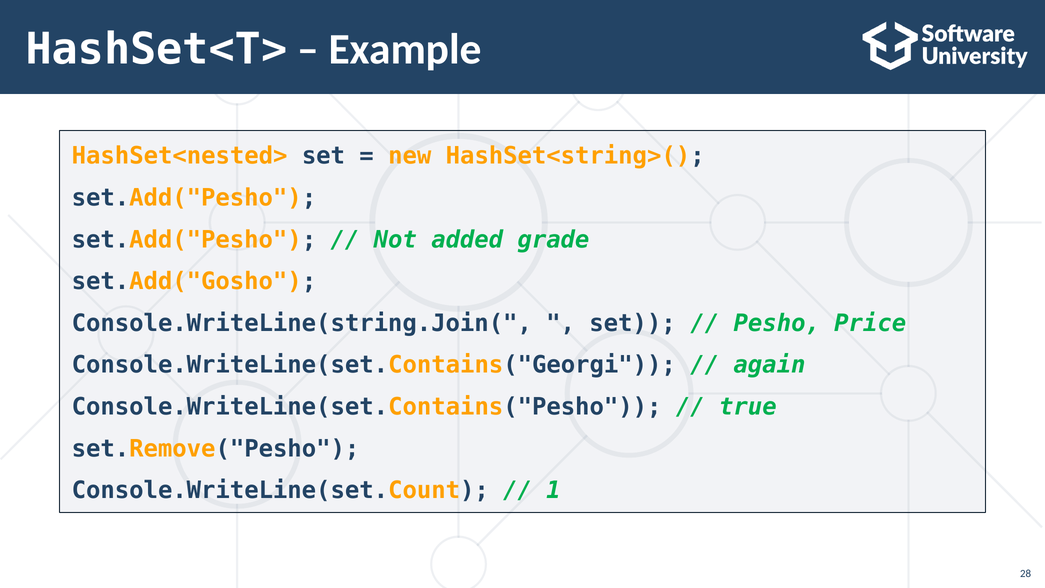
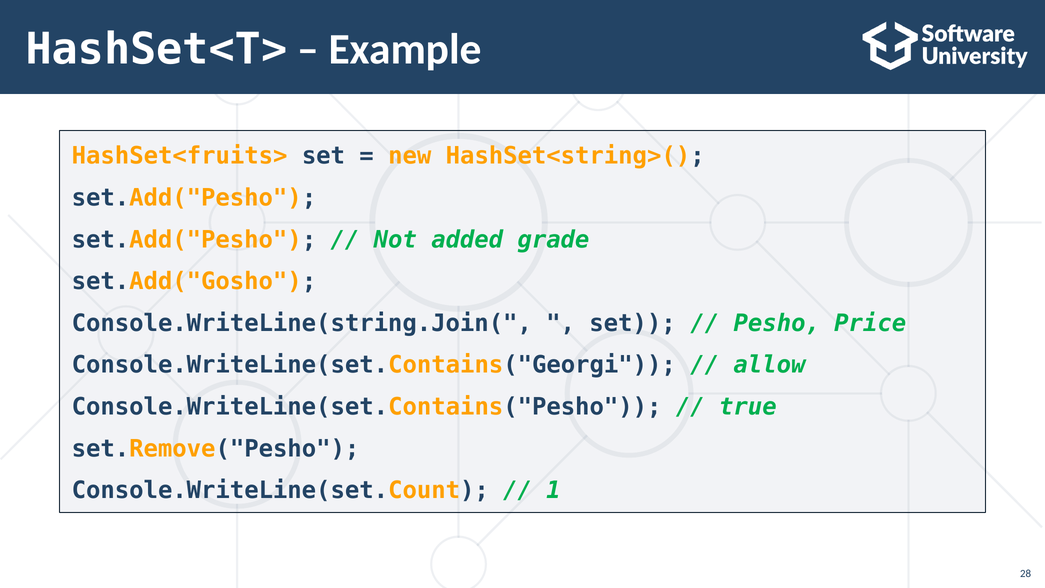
HashSet<nested>: HashSet<nested> -> HashSet<fruits> (180, 156)
again: again -> allow (769, 365)
